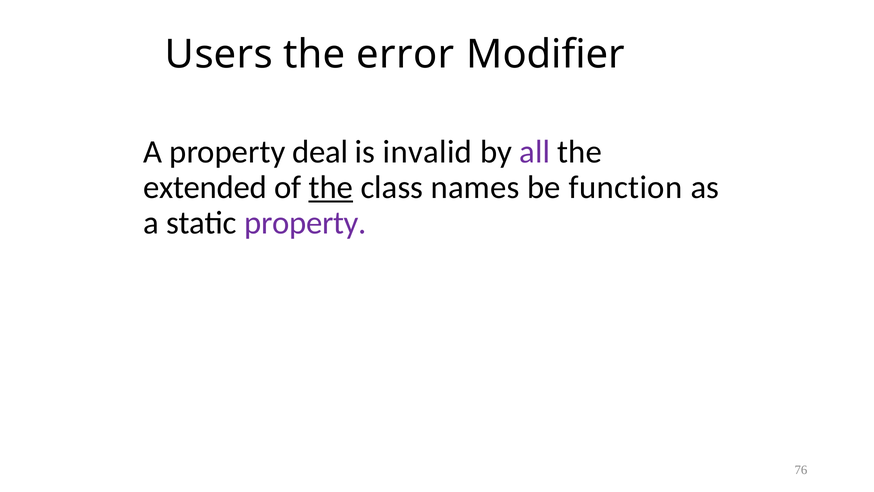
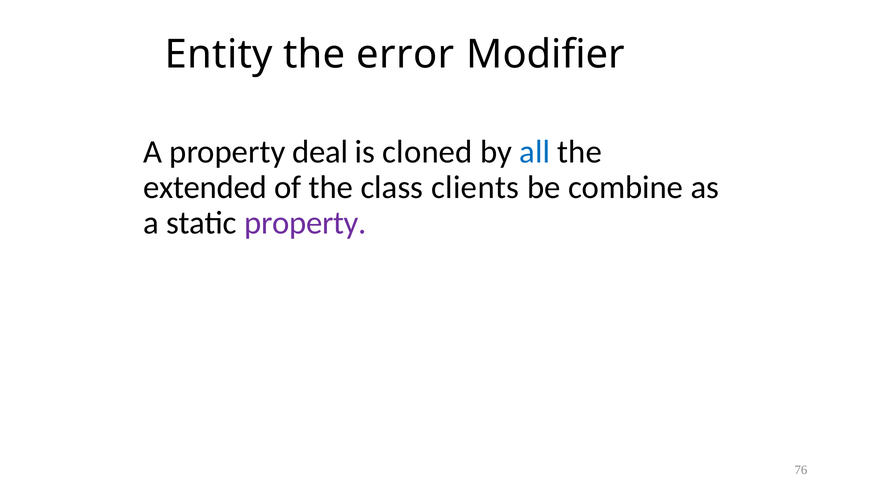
Users: Users -> Entity (219, 54)
invalid: invalid -> cloned (428, 152)
all colour: purple -> blue (535, 152)
the underline: present -> none (331, 187)
names: names -> clients (475, 187)
function: function -> combine (626, 187)
